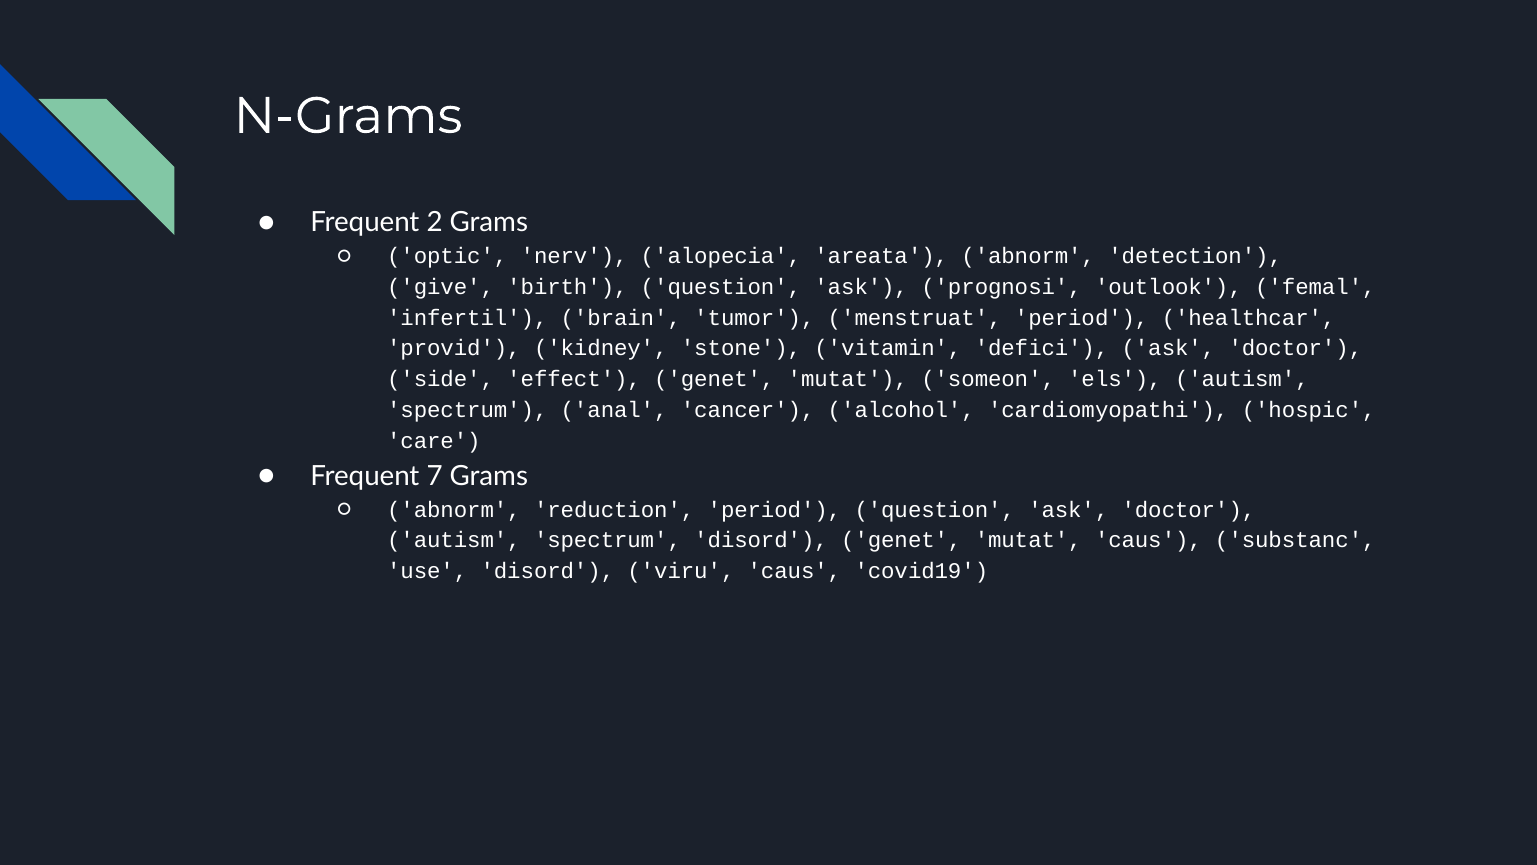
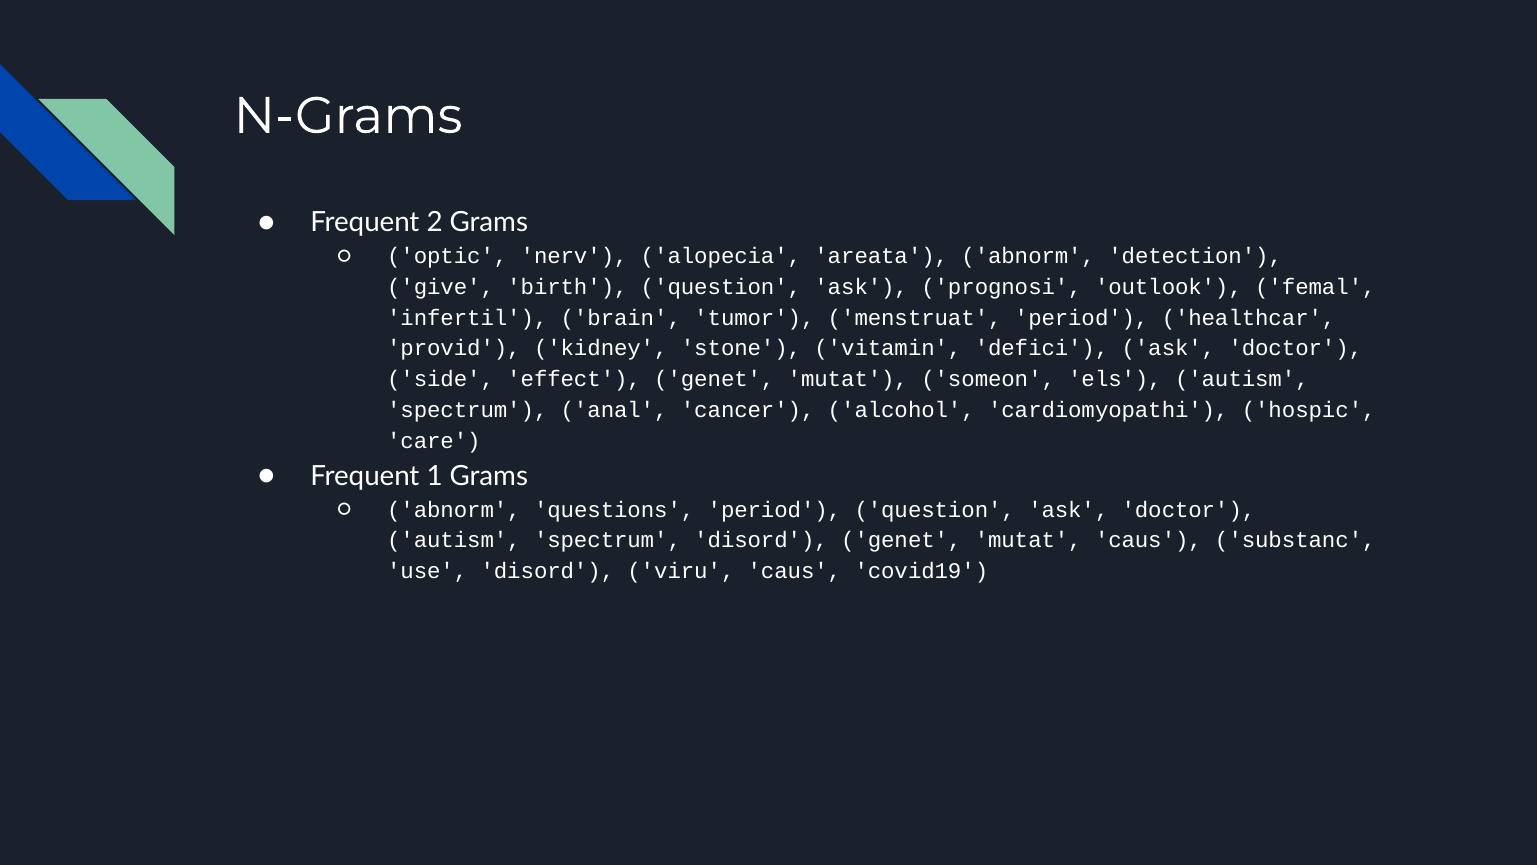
7: 7 -> 1 (435, 476)
reduction: reduction -> questions (614, 509)
